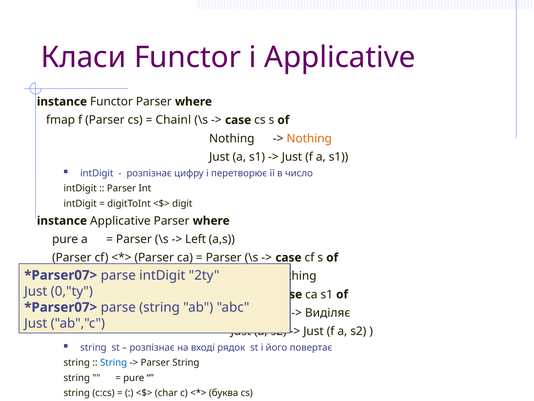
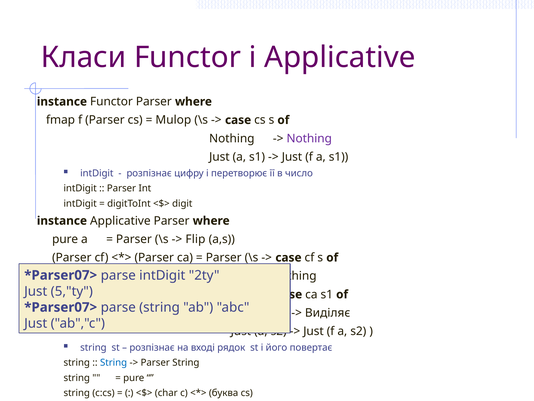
Chainl: Chainl -> Mulop (173, 120)
Nothing colour: orange -> purple (309, 138)
Left: Left -> Flip (195, 239)
0,"ty: 0,"ty -> 5,"ty (72, 291)
